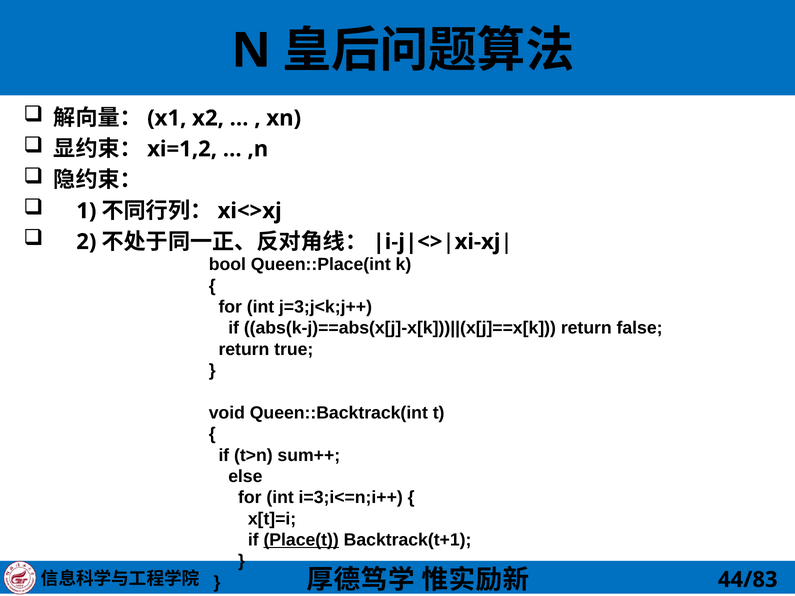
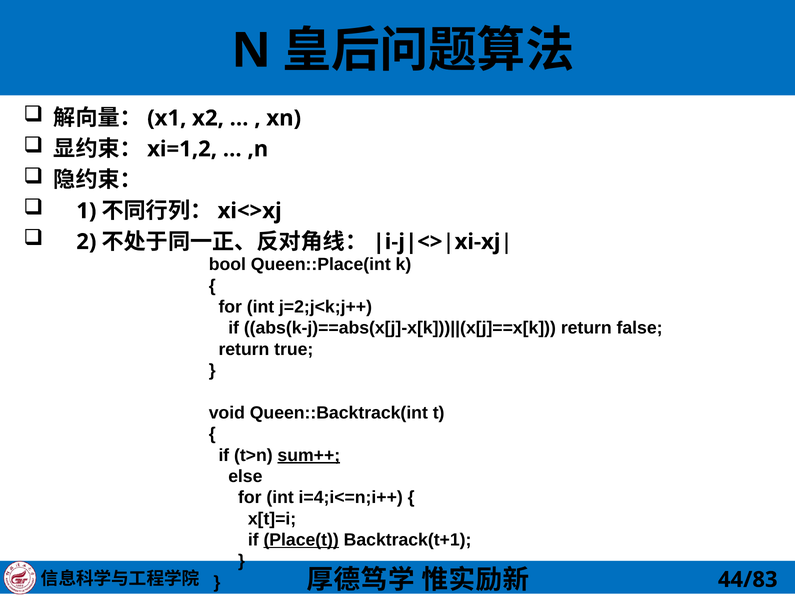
j=3;j<k;j++: j=3;j<k;j++ -> j=2;j<k;j++ (325, 307)
sum++ underline: none -> present (309, 455)
i=3;i<=n;i++: i=3;i<=n;i++ -> i=4;i<=n;i++ (351, 498)
